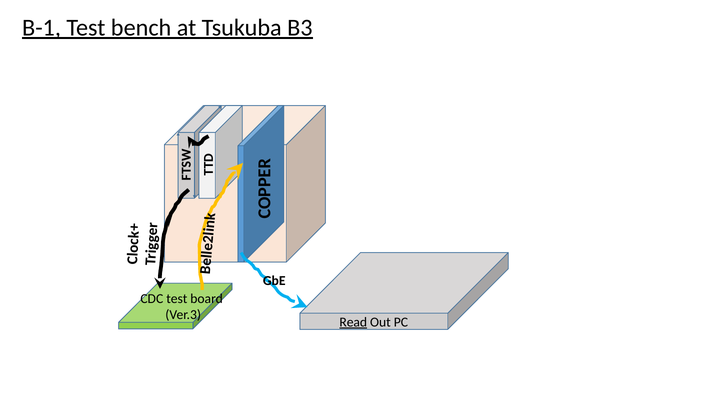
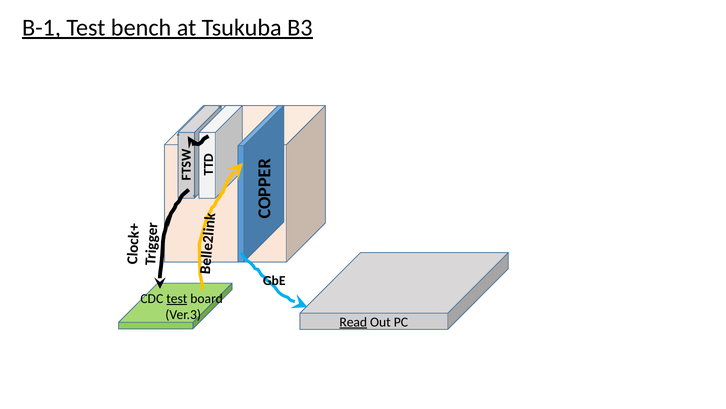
test underline: none -> present (177, 298)
